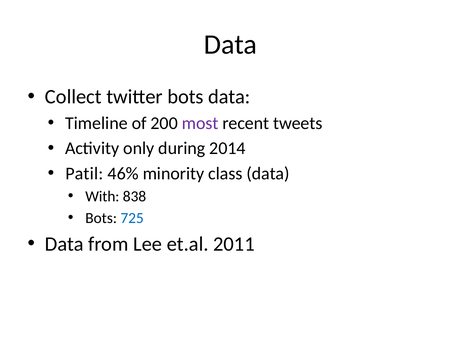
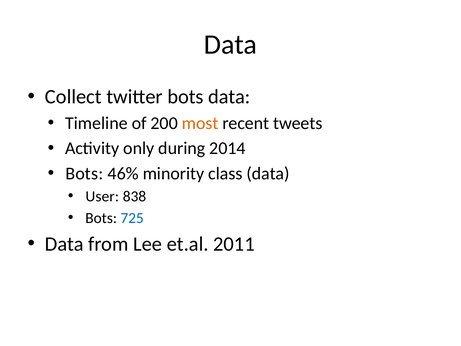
most colour: purple -> orange (200, 123)
Patil: Patil -> Bots (84, 173)
With: With -> User (102, 196)
